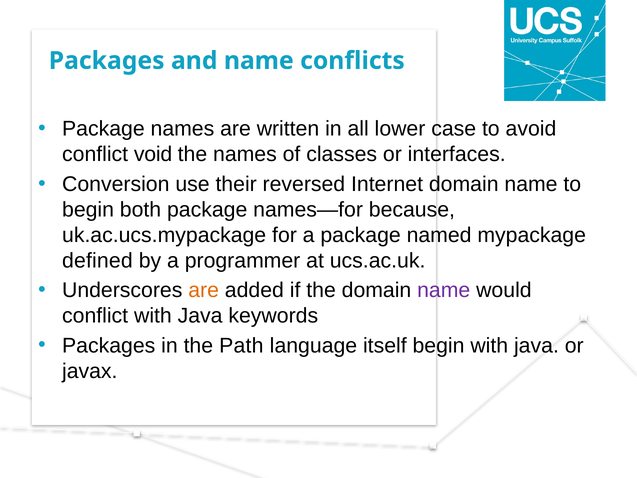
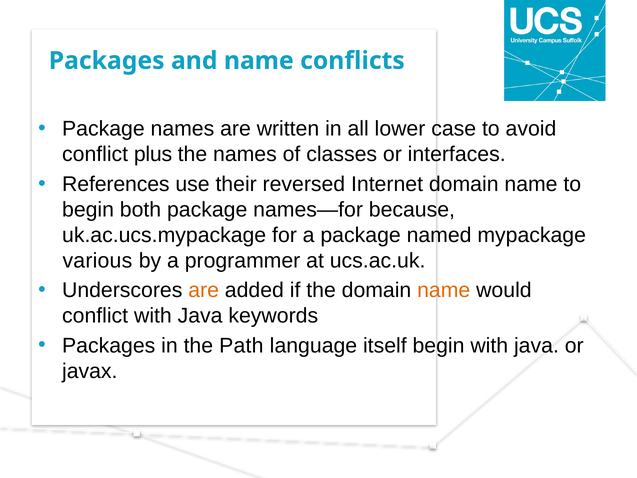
void: void -> plus (153, 154)
Conversion: Conversion -> References (116, 184)
defined: defined -> various (97, 261)
name colour: purple -> orange (444, 290)
